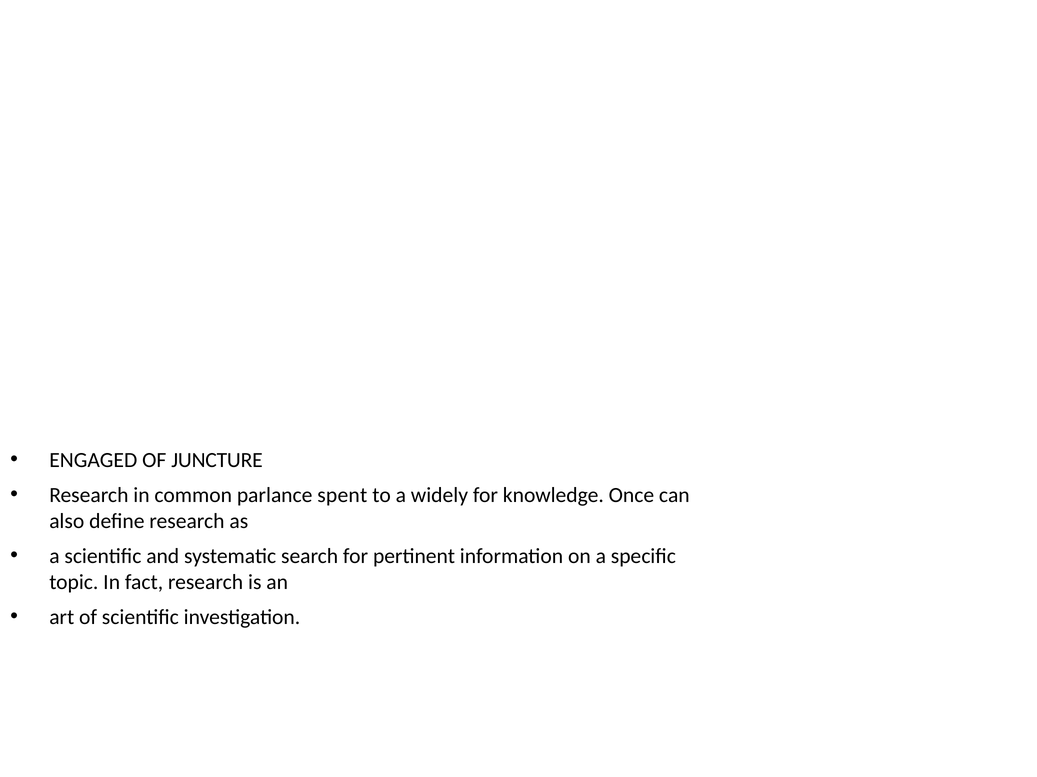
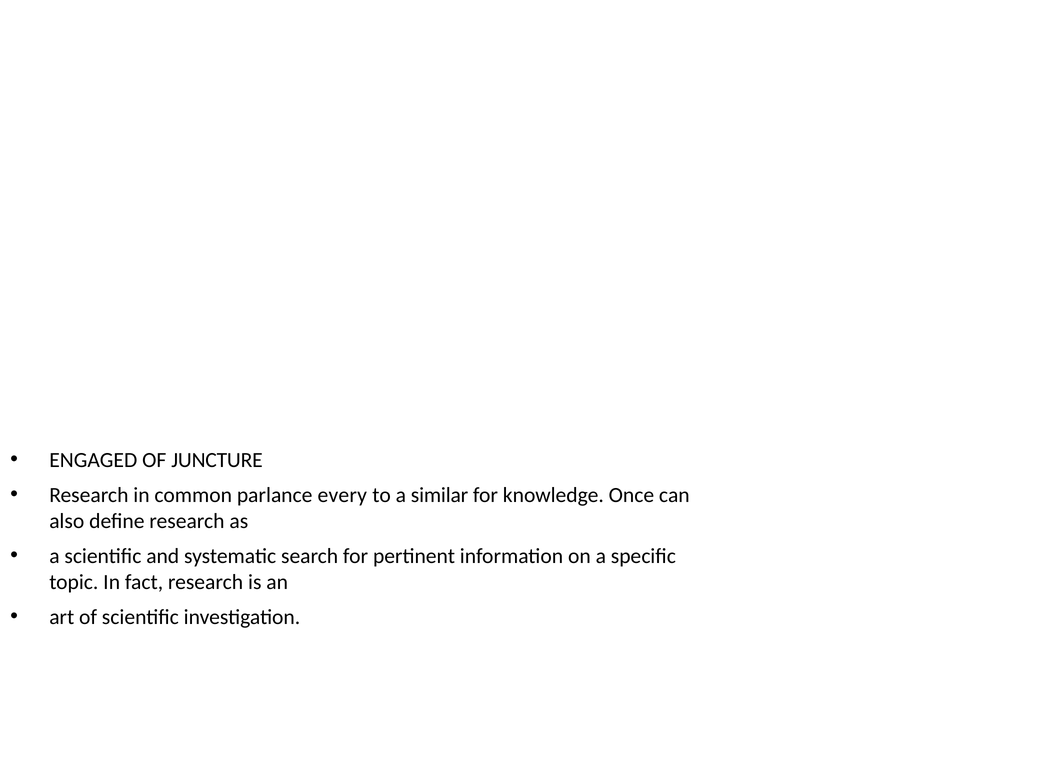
spent: spent -> every (342, 496)
widely: widely -> similar (440, 496)
